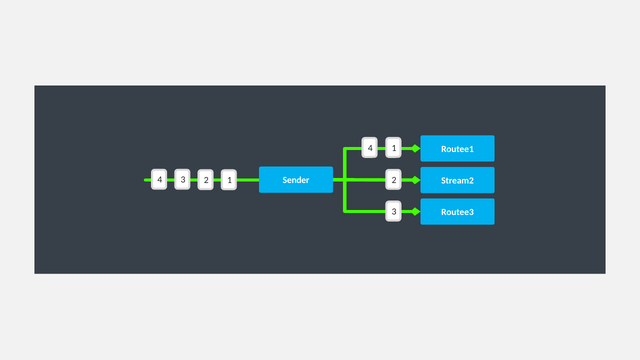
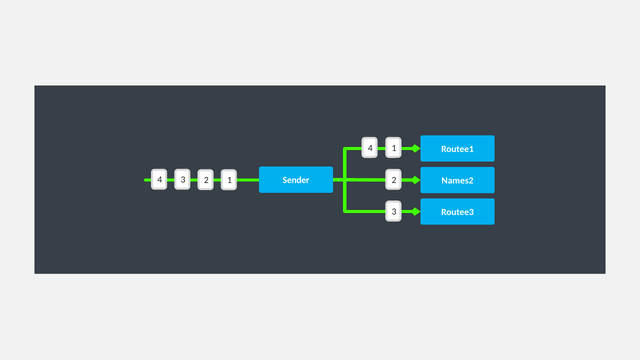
Stream2: Stream2 -> Names2 (457, 181)
